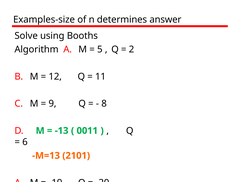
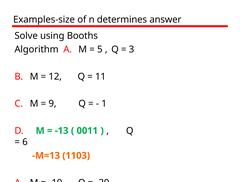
2: 2 -> 3 (131, 49)
8: 8 -> 1 (104, 103)
2101: 2101 -> 1103 (76, 155)
